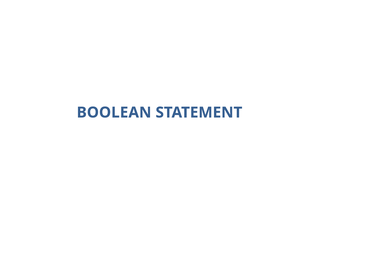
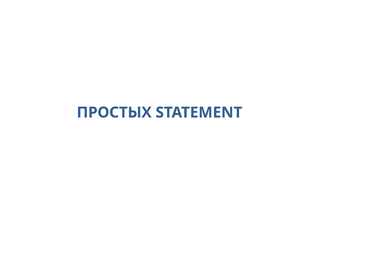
BOOLEAN: BOOLEAN -> ПРОСТЫХ (114, 112)
